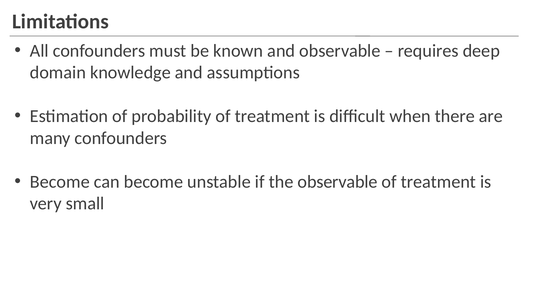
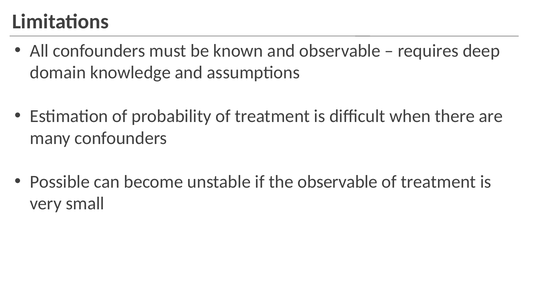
Become: Become -> Possible (60, 182)
